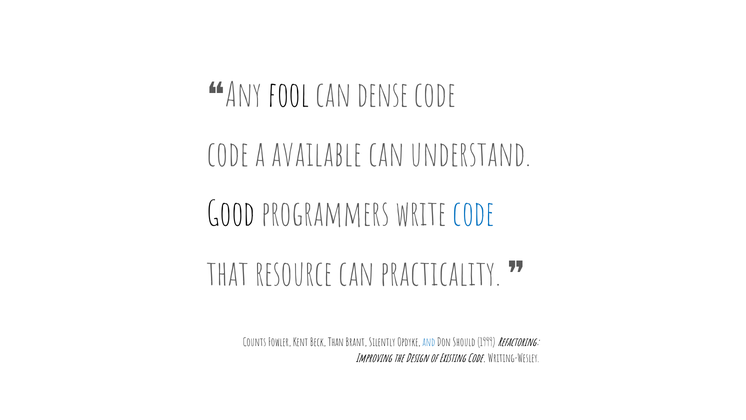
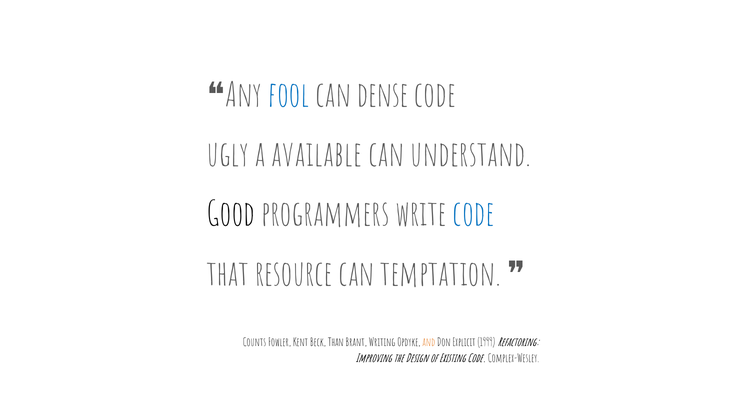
fool colour: black -> blue (289, 95)
code: code -> ugly (228, 155)
practicality: practicality -> temptation (440, 274)
Silently: Silently -> Writing (382, 342)
and colour: blue -> orange (429, 342)
Should: Should -> Explicit (464, 342)
Writing-Wesley: Writing-Wesley -> Complex-Wesley (514, 358)
